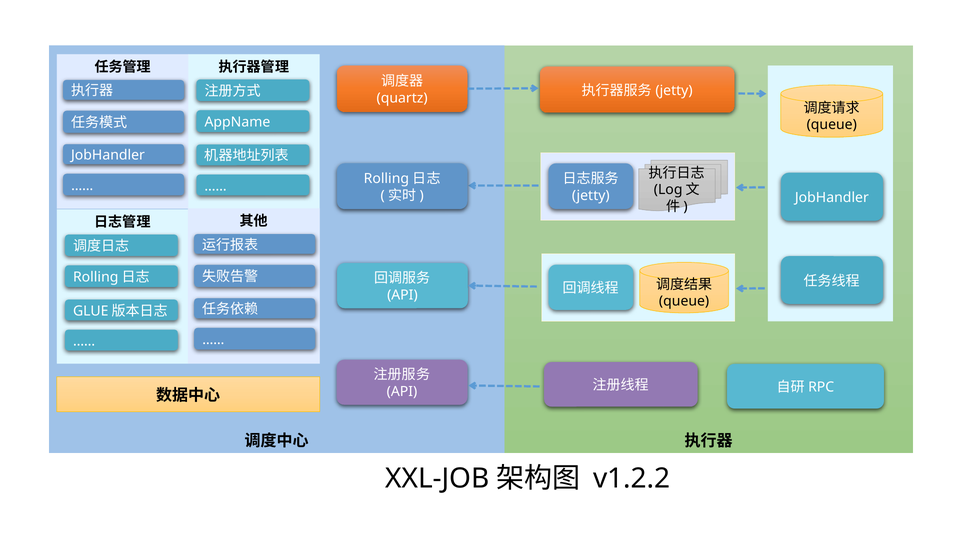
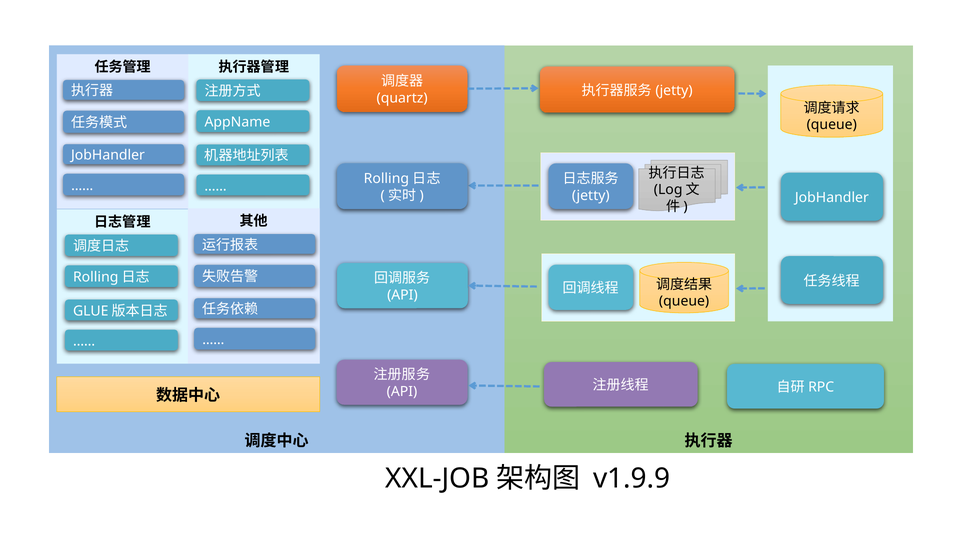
v1.2.2: v1.2.2 -> v1.9.9 (632, 479)
